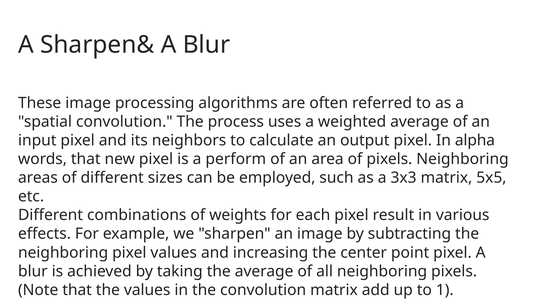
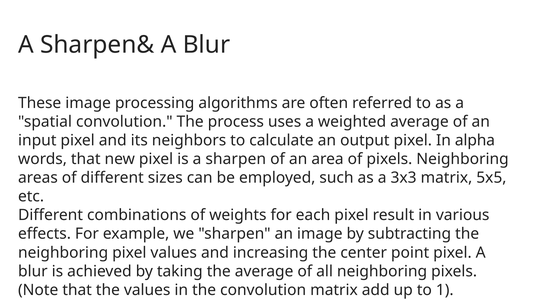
a perform: perform -> sharpen (236, 159)
